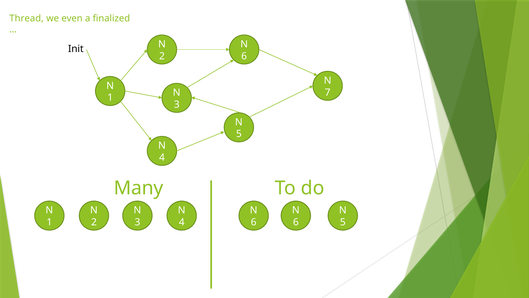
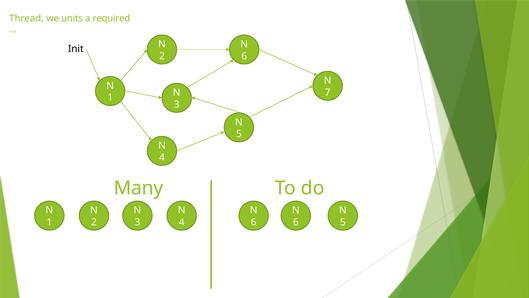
even: even -> units (72, 18)
finalized: finalized -> required (111, 18)
